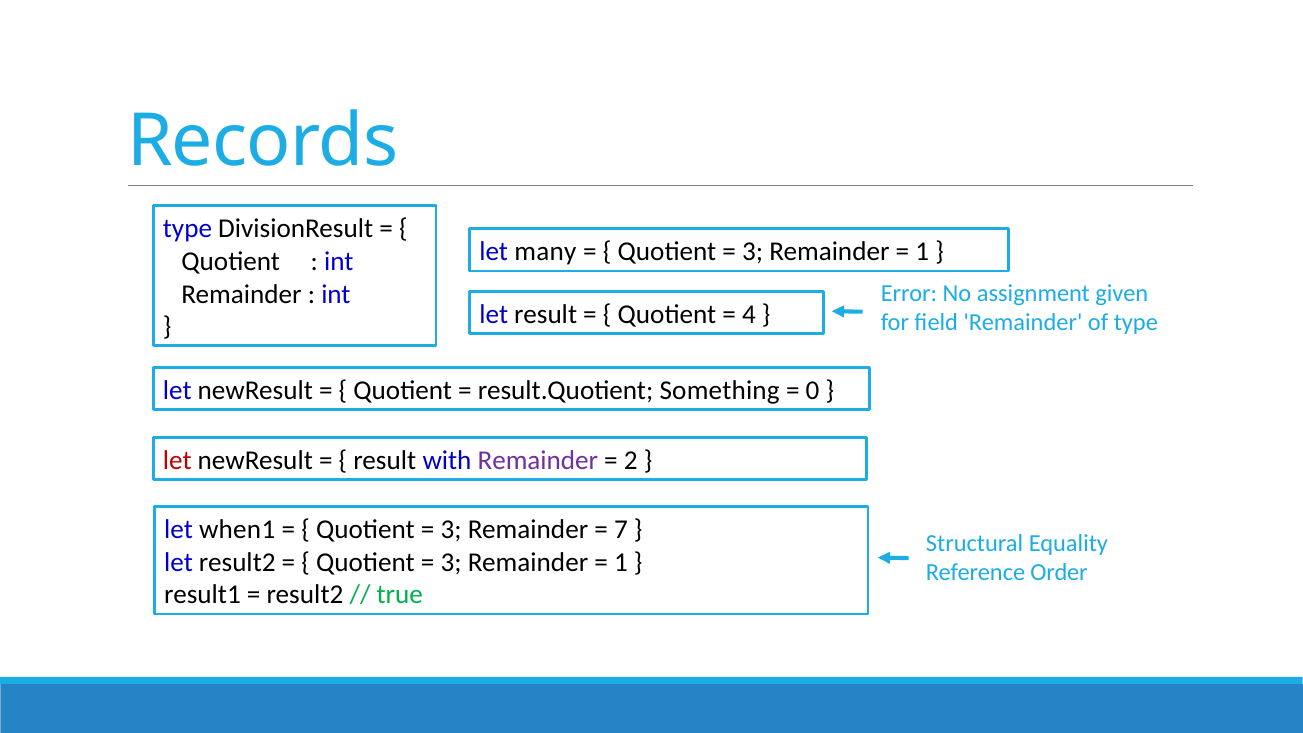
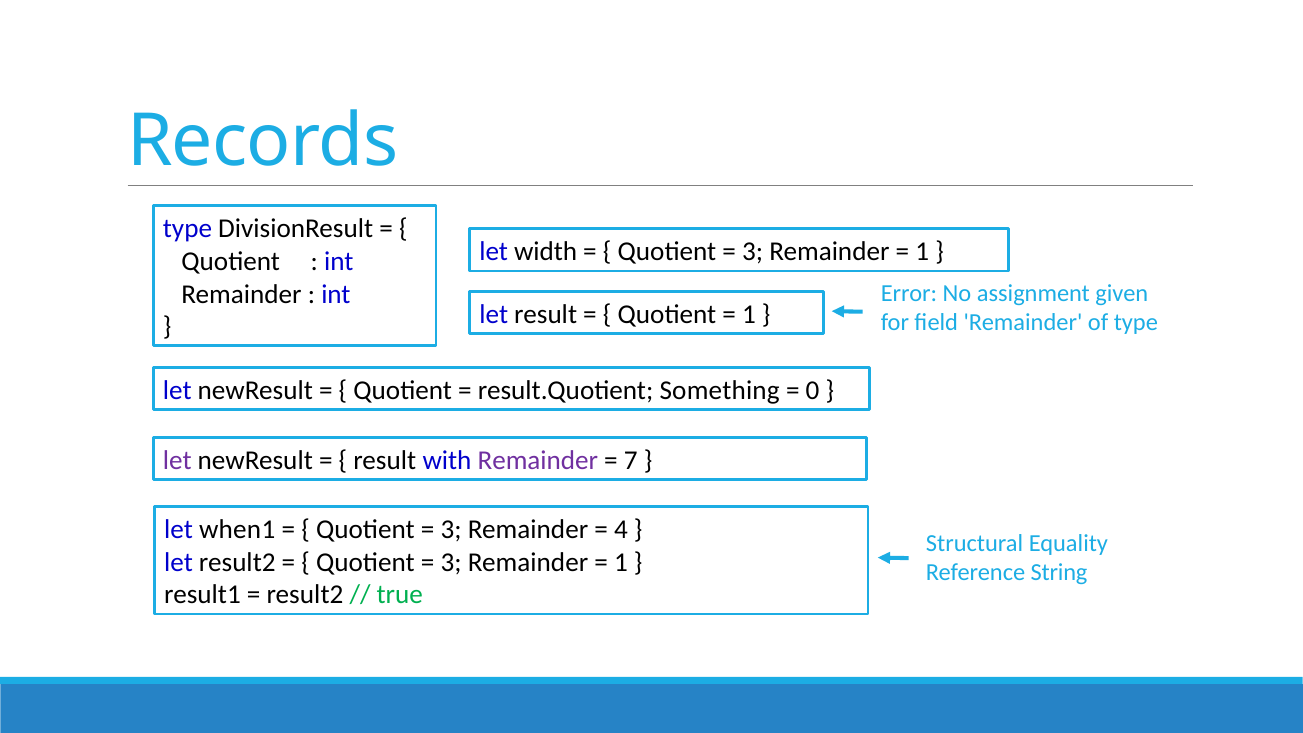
many: many -> width (546, 252)
4: 4 -> 1 (749, 314)
let colour: red -> purple (177, 460)
2: 2 -> 7 (631, 460)
7: 7 -> 4 (621, 530)
Order: Order -> String (1059, 572)
